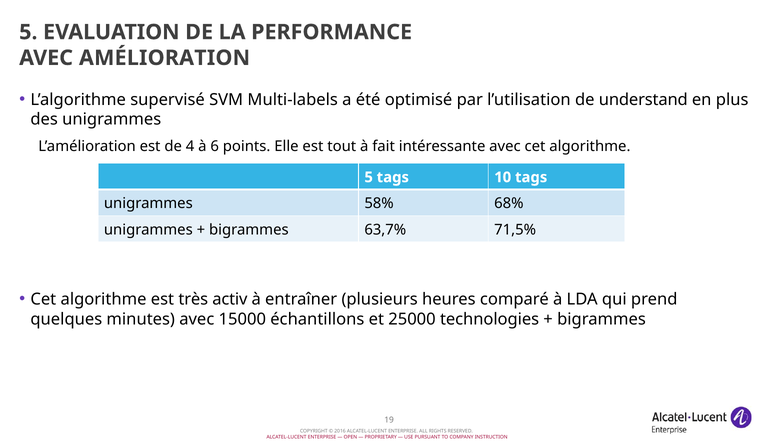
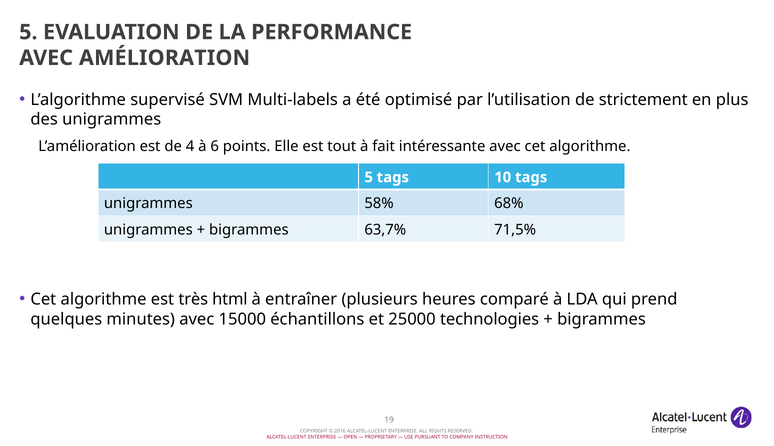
understand: understand -> strictement (643, 100)
activ: activ -> html (230, 300)
